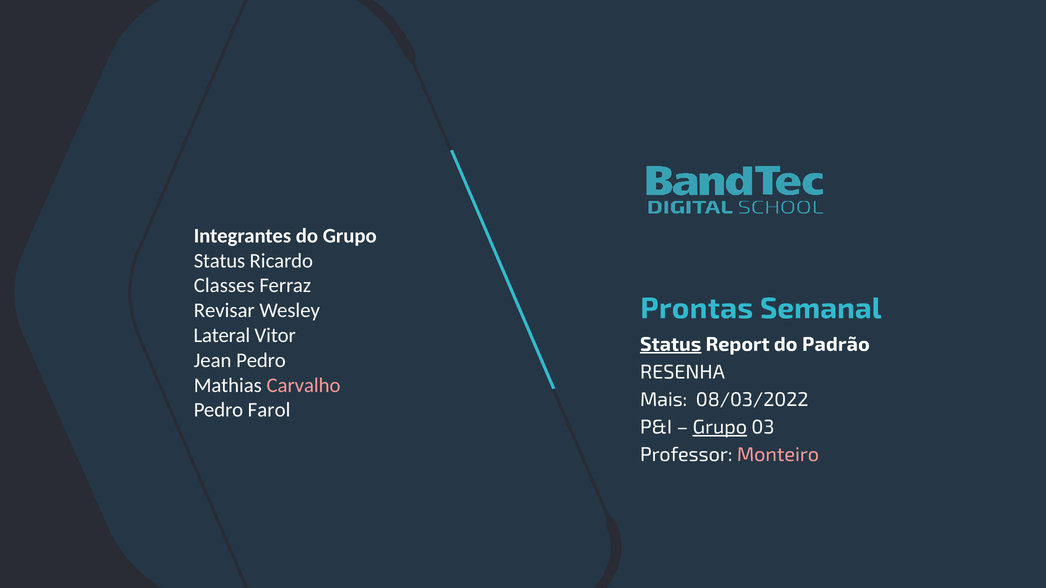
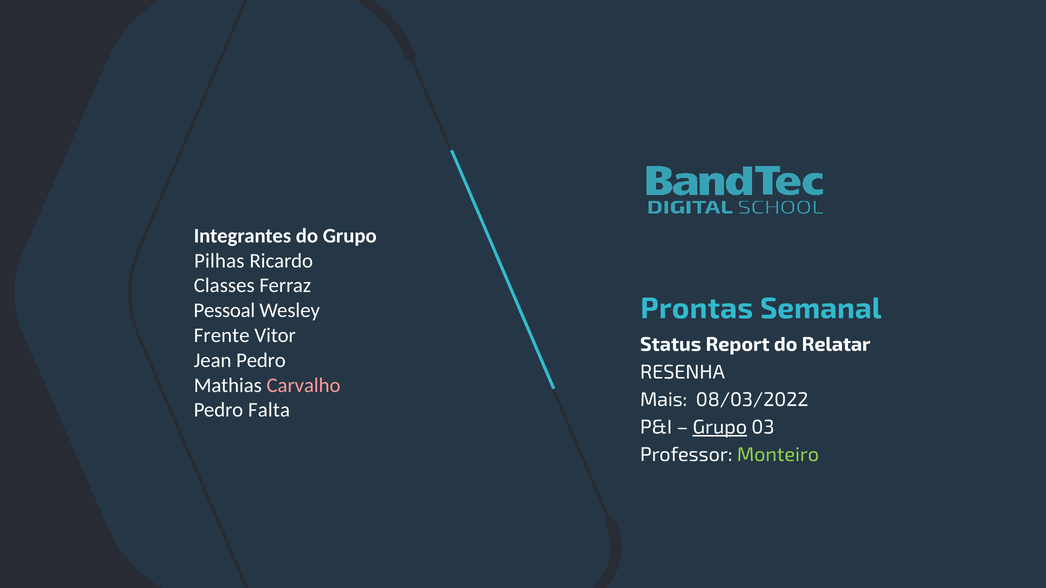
Status: Status -> Pilhas (219, 261)
Revisar: Revisar -> Pessoal (224, 311)
Lateral: Lateral -> Frente (222, 336)
Status underline: present -> none (671, 345)
Padrão: Padrão -> Relatar (836, 345)
Farol: Farol -> Falta (269, 410)
Monteiro colour: pink -> light green (778, 455)
